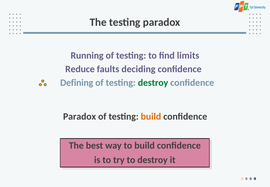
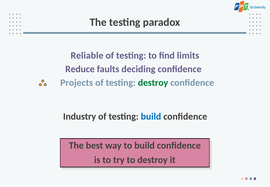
Running: Running -> Reliable (87, 56)
Defining: Defining -> Projects (77, 83)
Paradox: Paradox -> Industry (80, 116)
build colour: orange -> blue (151, 116)
